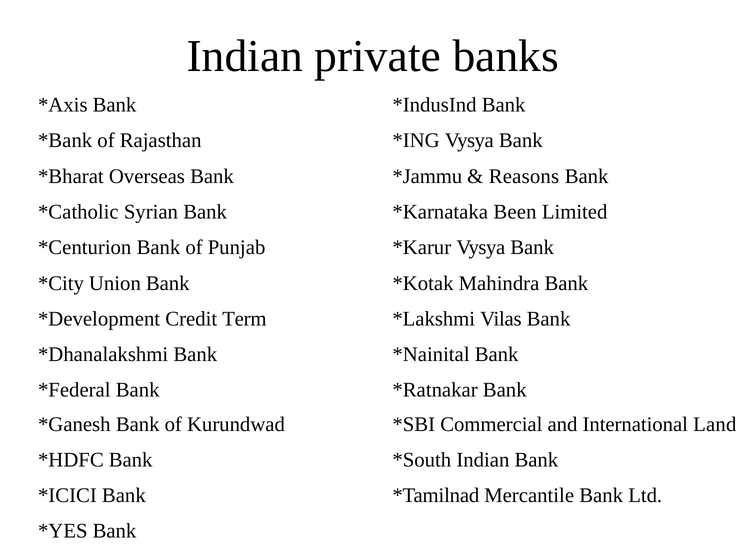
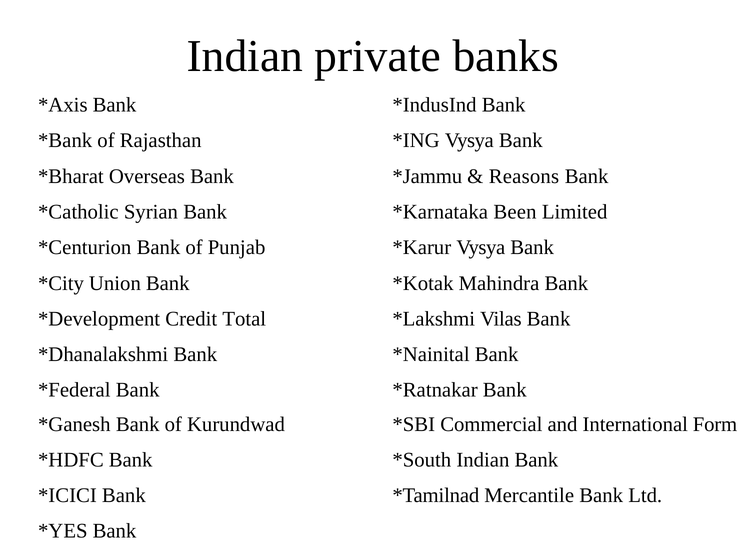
Term: Term -> Total (244, 319)
Land: Land -> Form (715, 424)
